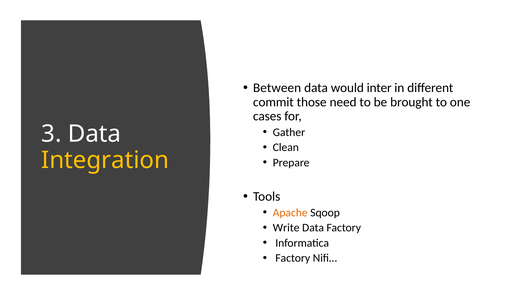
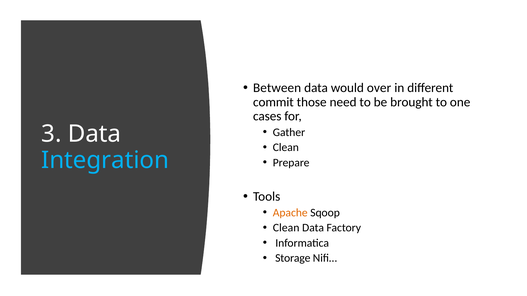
inter: inter -> over (379, 88)
Integration colour: yellow -> light blue (105, 160)
Write: Write -> Clean (286, 228)
Factory: Factory -> Storage (293, 258)
